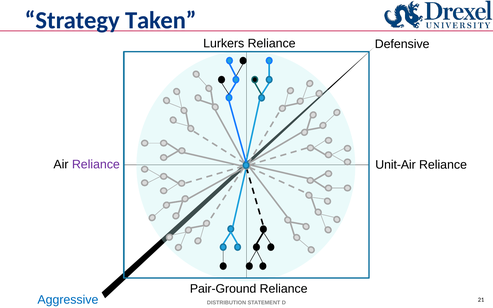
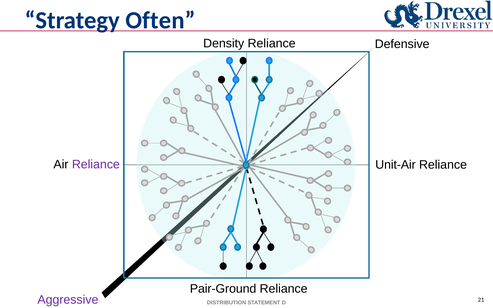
Taken: Taken -> Often (161, 20)
Lurkers: Lurkers -> Density (224, 44)
Aggressive colour: blue -> purple (68, 300)
